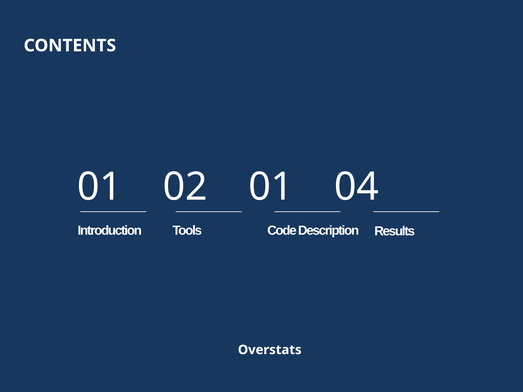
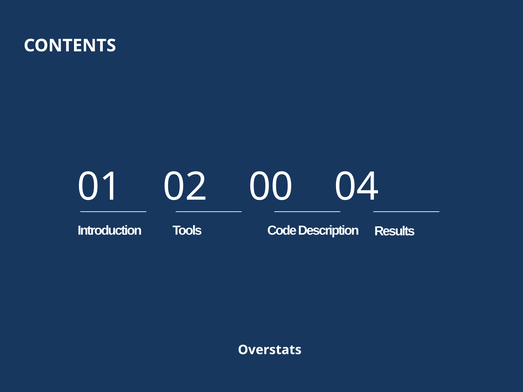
02 01: 01 -> 00 (271, 187)
